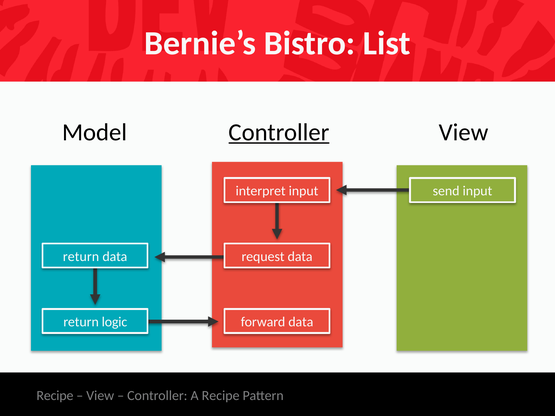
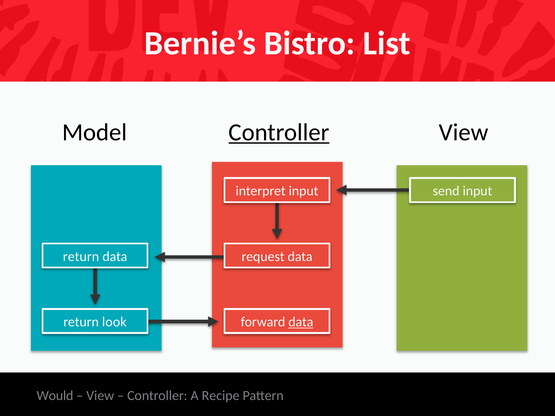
logic: logic -> look (114, 322)
data underline: none -> present (301, 322)
Recipe: Recipe -> Would (55, 396)
